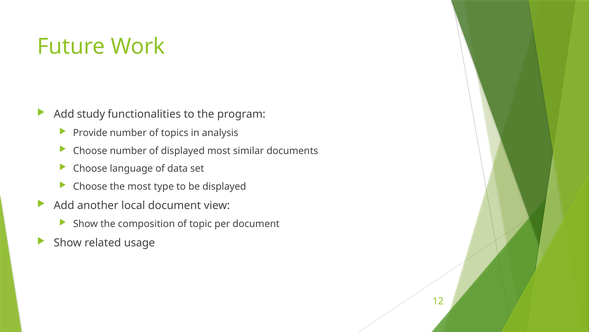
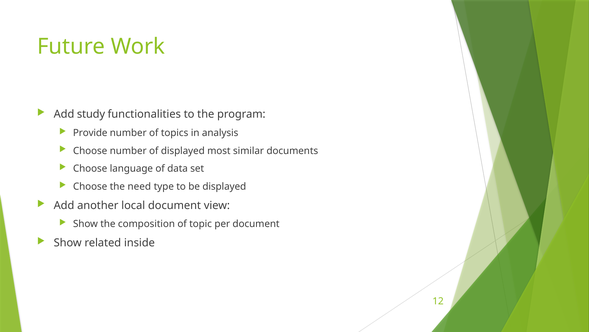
the most: most -> need (139, 186)
usage: usage -> inside (139, 242)
